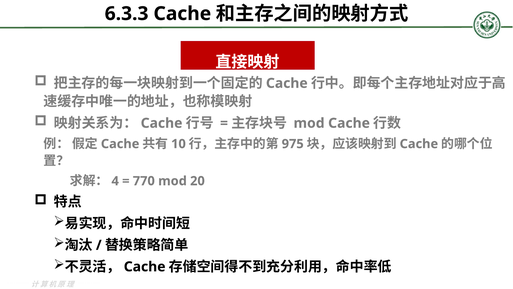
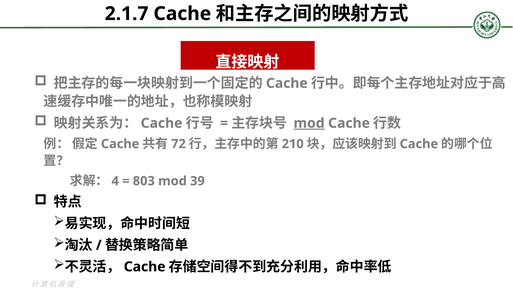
6.3.3: 6.3.3 -> 2.1.7 (127, 14)
mod underline: none -> present (309, 123)
10: 10 -> 72 (178, 144)
975: 975 -> 210 (293, 144)
770: 770 -> 803 (144, 181)
20: 20 -> 39 (197, 181)
